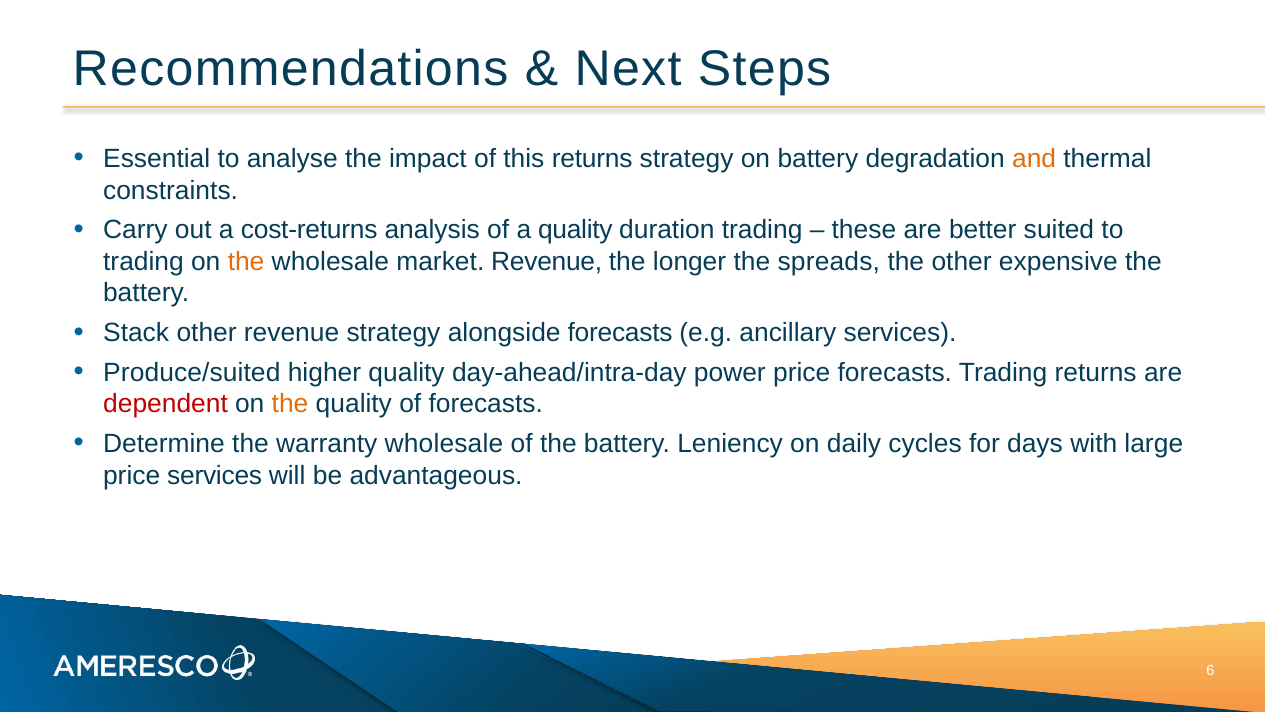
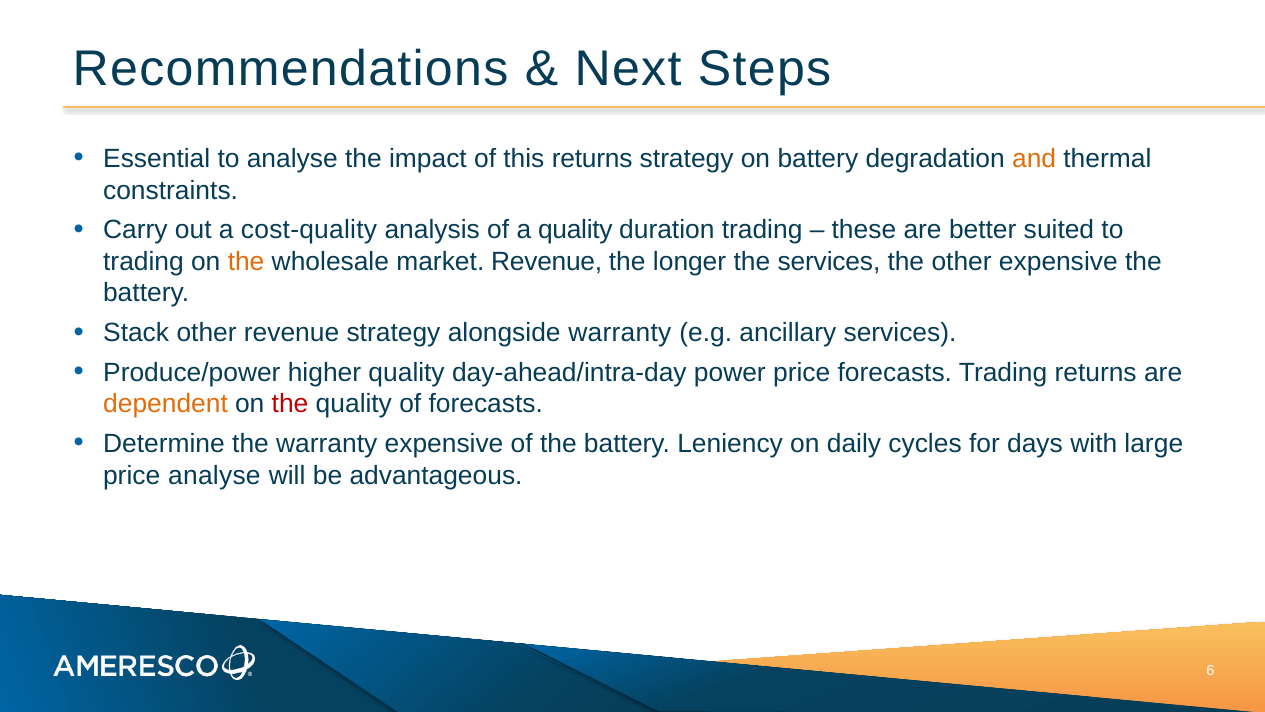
cost-returns: cost-returns -> cost-quality (309, 230)
the spreads: spreads -> services (829, 261)
alongside forecasts: forecasts -> warranty (620, 333)
Produce/suited: Produce/suited -> Produce/power (192, 372)
dependent colour: red -> orange (166, 404)
the colour: orange -> red (290, 404)
warranty wholesale: wholesale -> expensive (444, 443)
price services: services -> analyse (214, 475)
